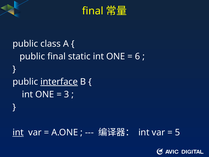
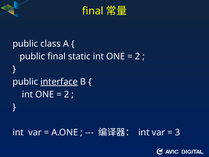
6: 6 -> 2 (138, 56)
3: 3 -> 2 (67, 94)
int underline: present -> none (18, 132)
5: 5 -> 3 (178, 132)
